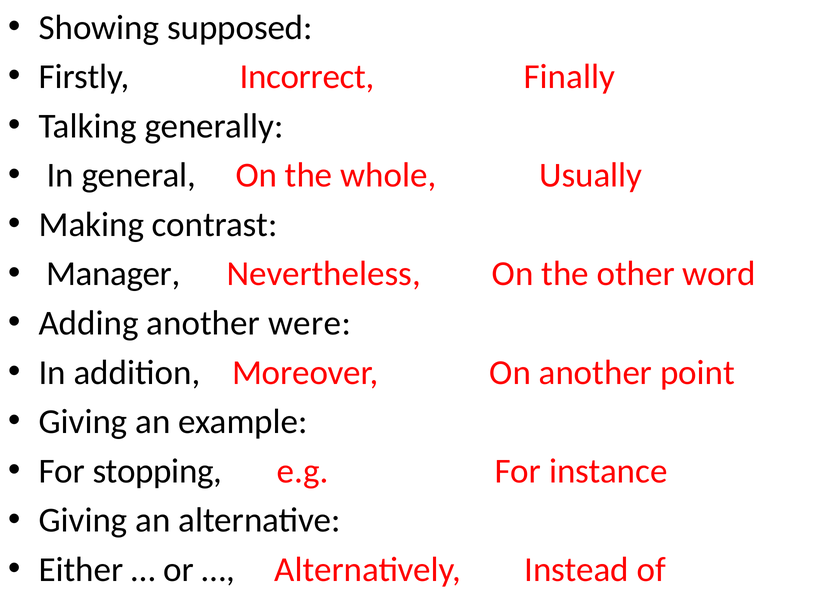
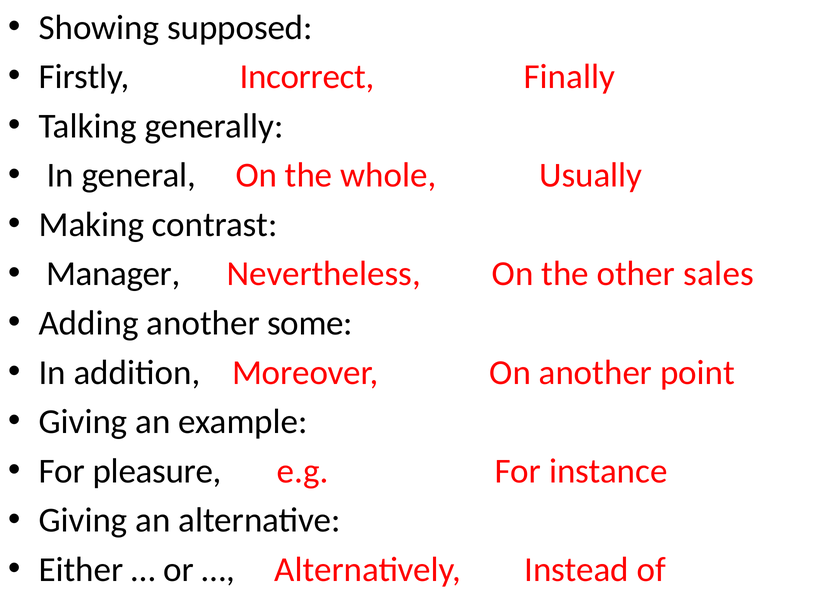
word: word -> sales (719, 274)
were: were -> some (310, 323)
stopping: stopping -> pleasure (157, 471)
